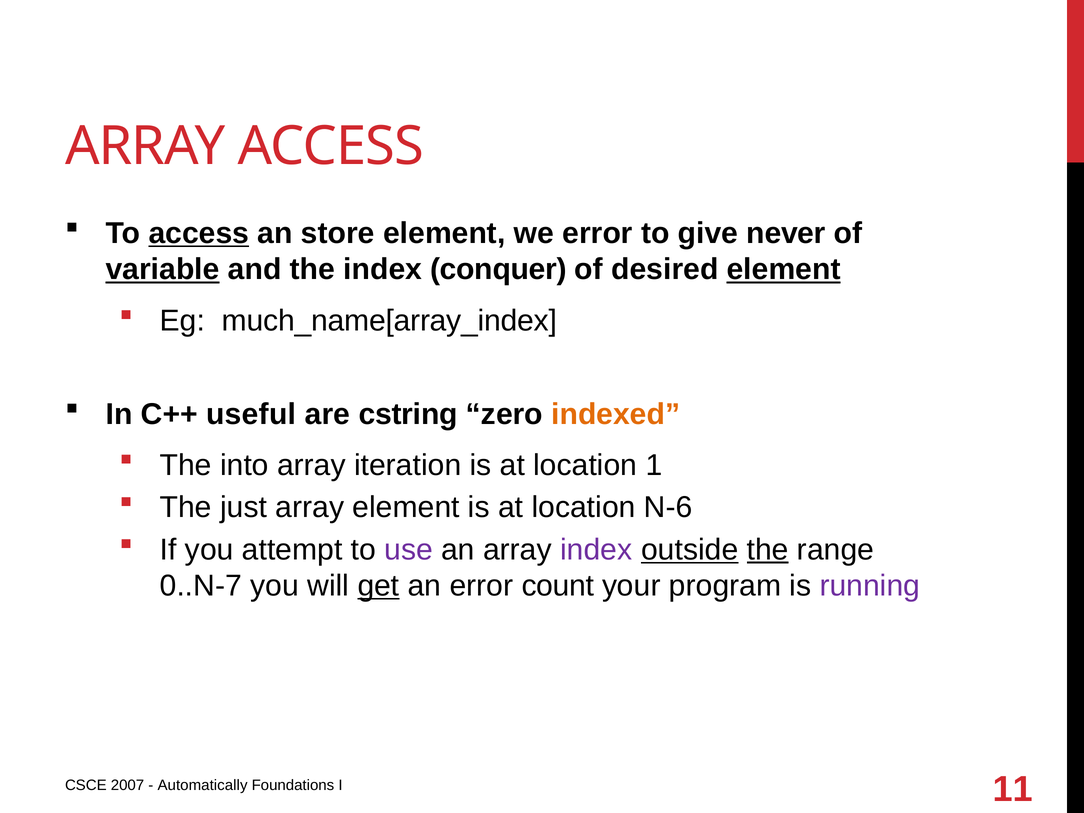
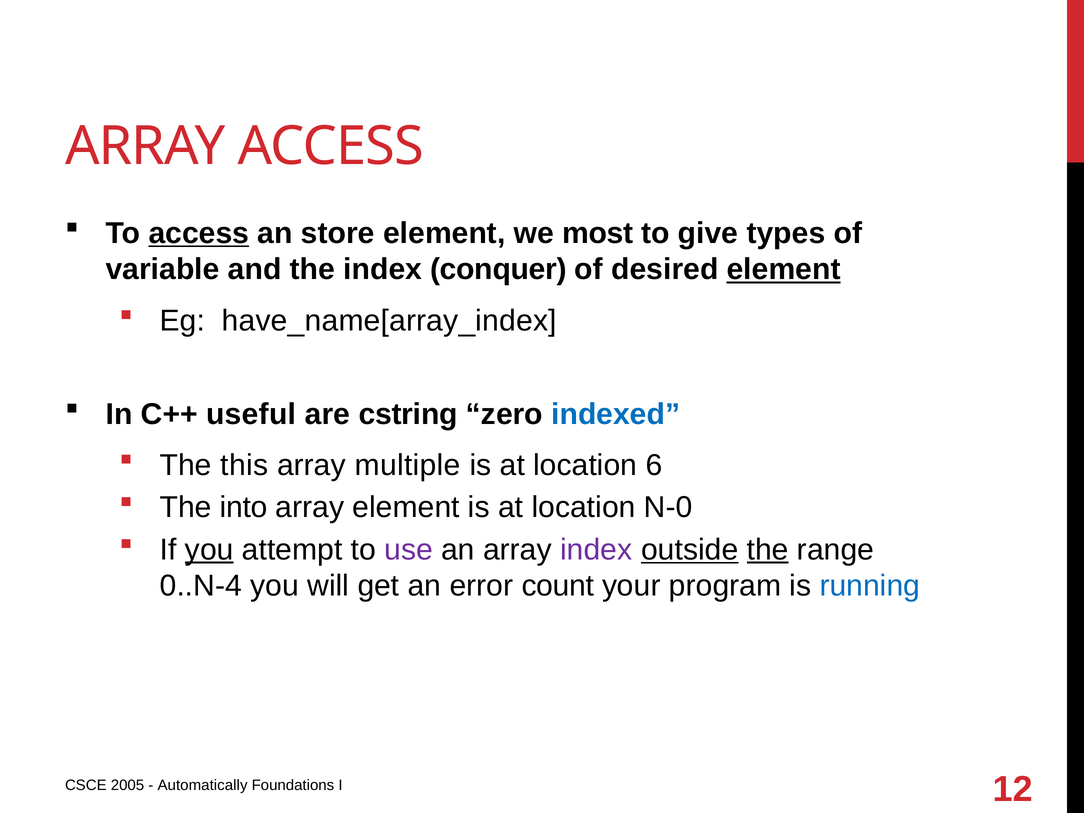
we error: error -> most (598, 233)
never: never -> types (786, 233)
variable underline: present -> none (163, 270)
much_name[array_index: much_name[array_index -> have_name[array_index (389, 321)
indexed colour: orange -> blue (616, 414)
into: into -> this (244, 465)
iteration: iteration -> multiple (408, 465)
1: 1 -> 6 (654, 465)
just: just -> into (244, 507)
N-6: N-6 -> N-0 (668, 507)
you underline: none -> present (209, 550)
0..N-7: 0..N-7 -> 0..N-4 (201, 586)
get underline: present -> none (378, 586)
running colour: purple -> blue (870, 586)
2007: 2007 -> 2005 (128, 785)
11: 11 -> 12 (1013, 789)
